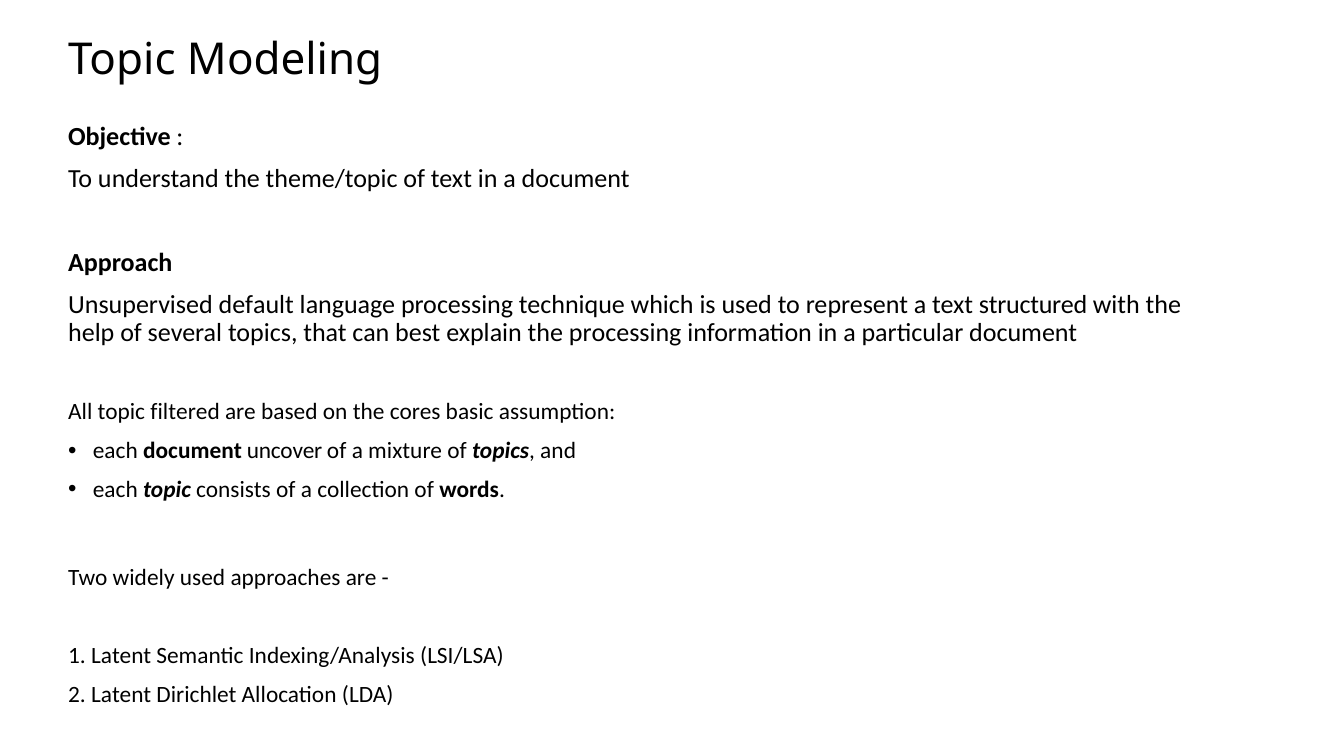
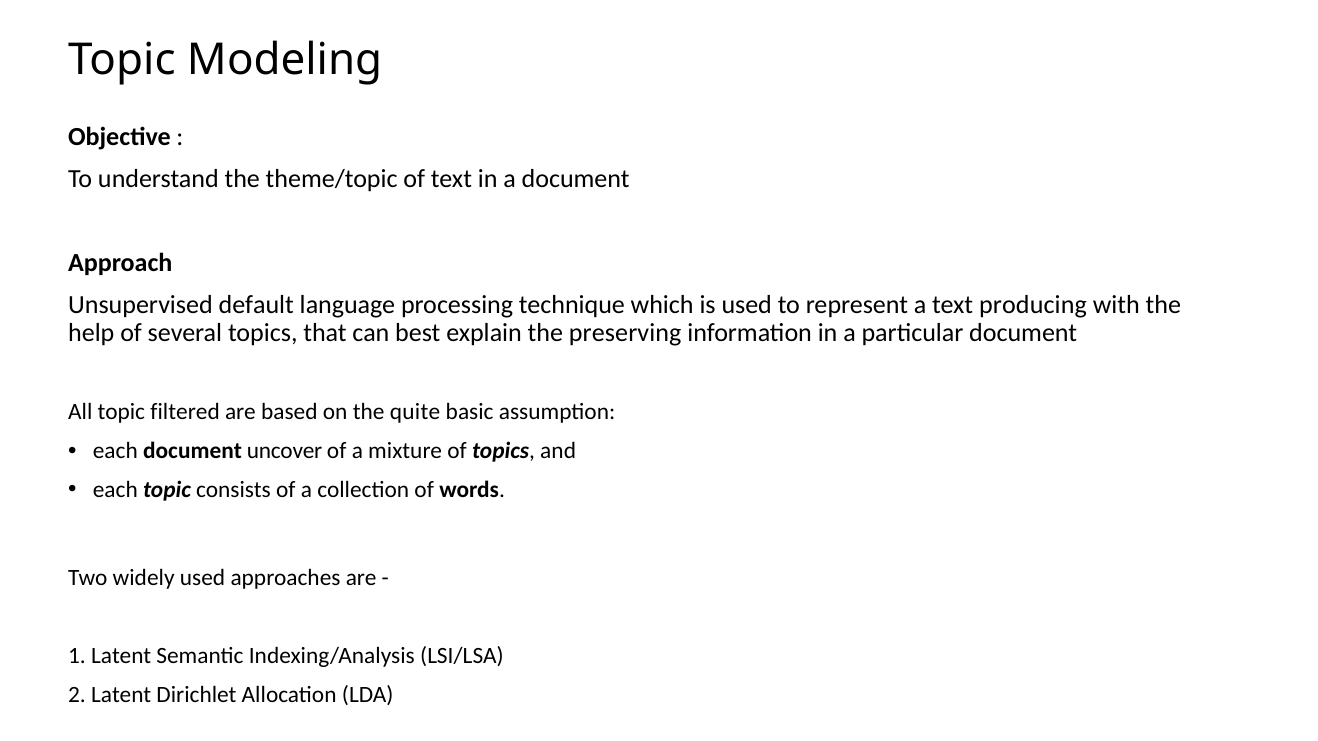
structured: structured -> producing (1033, 305)
the processing: processing -> preserving (625, 333)
cores: cores -> quite (415, 412)
